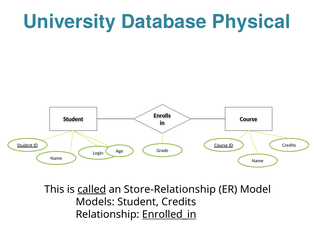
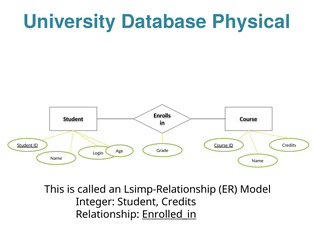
called underline: present -> none (92, 190)
Store-Relationship: Store-Relationship -> Lsimp-Relationship (170, 190)
Models: Models -> Integer (95, 202)
